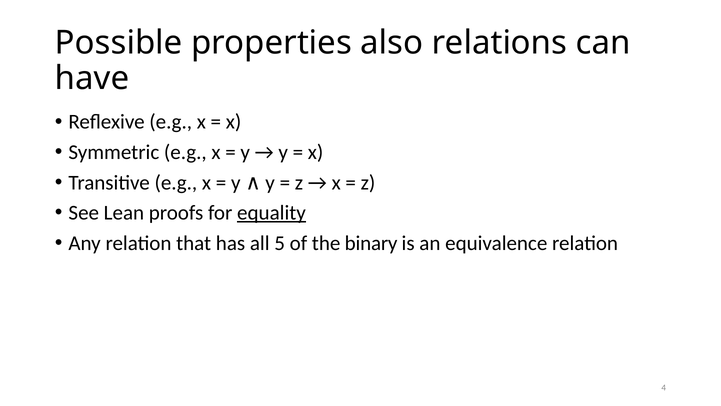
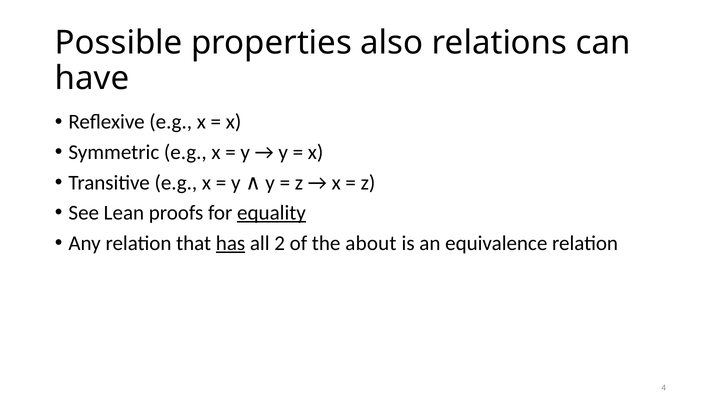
has underline: none -> present (231, 243)
5: 5 -> 2 (280, 243)
binary: binary -> about (371, 243)
